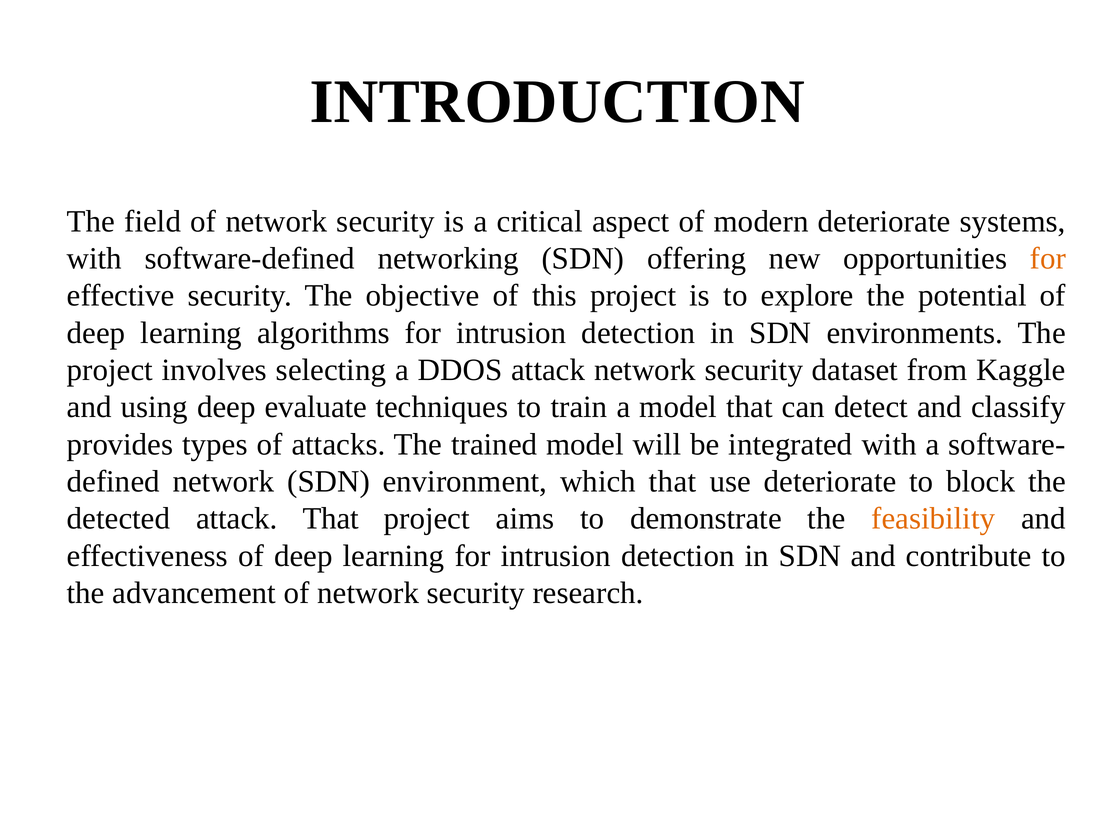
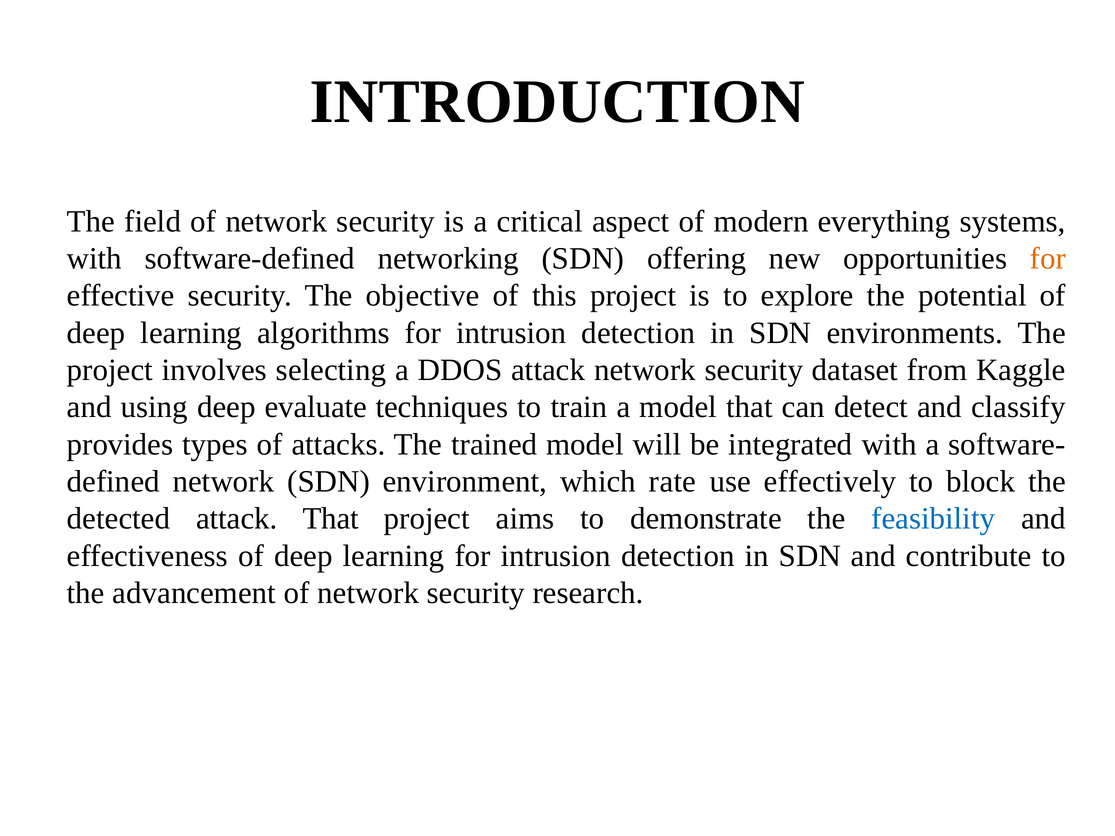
modern deteriorate: deteriorate -> everything (884, 221)
which that: that -> rate (673, 482)
use deteriorate: deteriorate -> effectively (830, 482)
feasibility colour: orange -> blue (933, 519)
